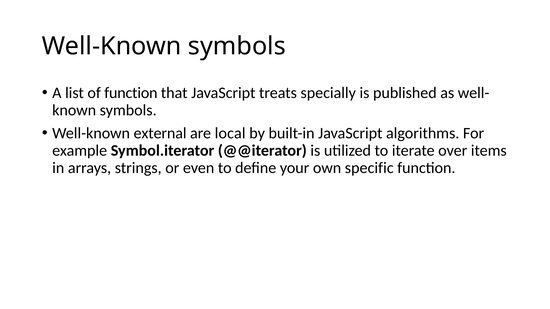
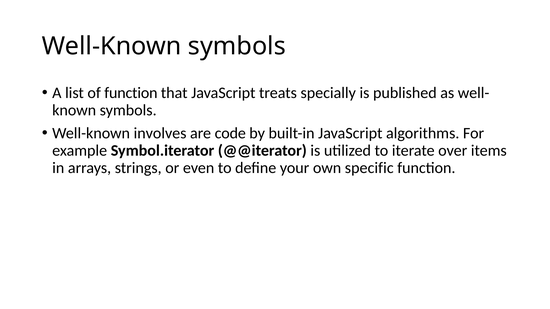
external: external -> involves (160, 133)
local: local -> code (230, 133)
